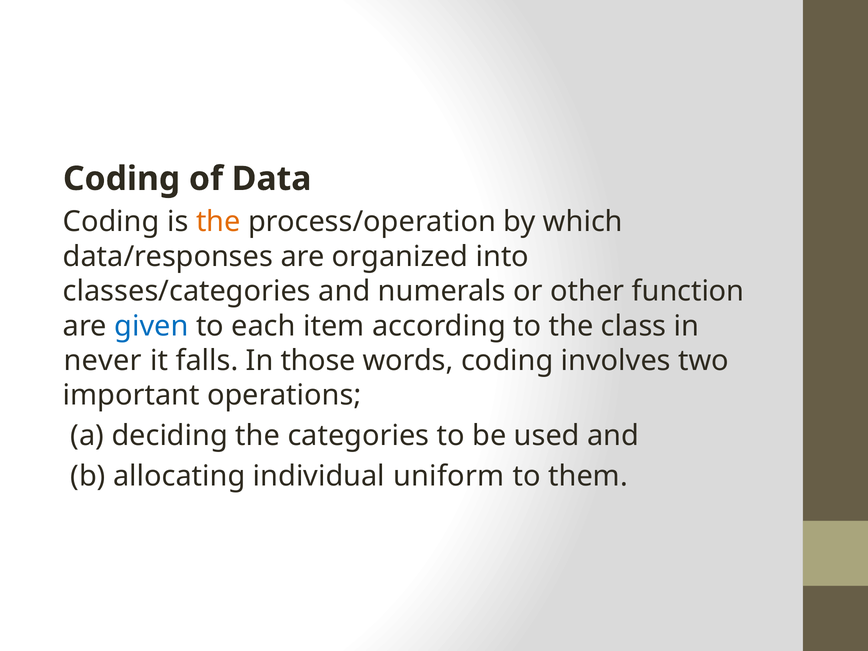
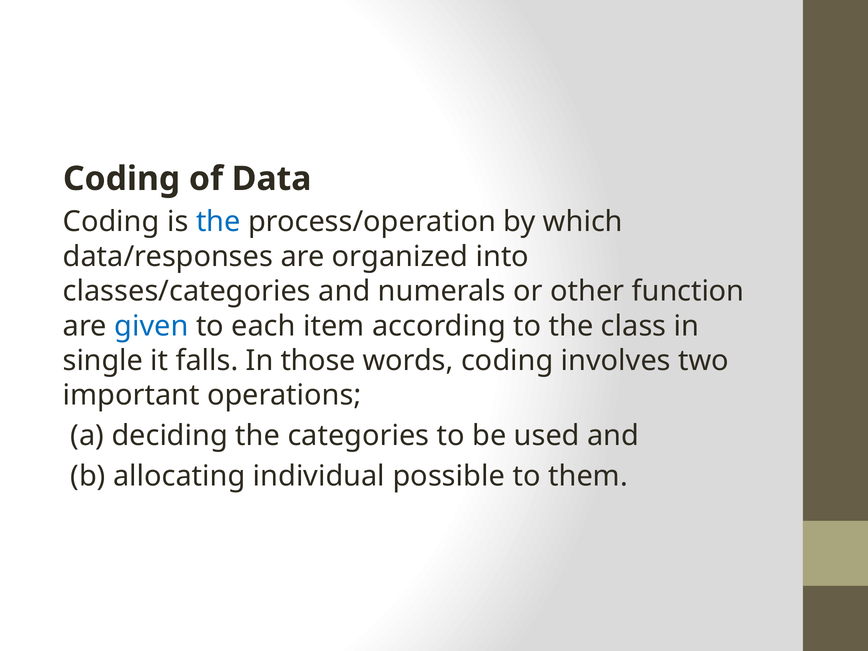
the colour: orange -> blue (218, 222)
never: never -> single (103, 361)
uniform: uniform -> possible (449, 476)
